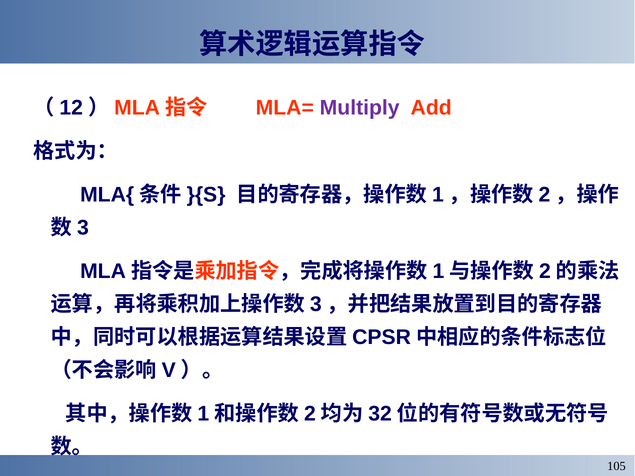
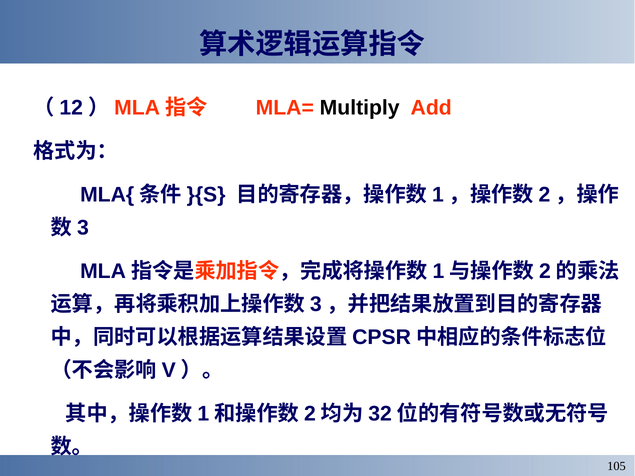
Multiply colour: purple -> black (360, 108)
